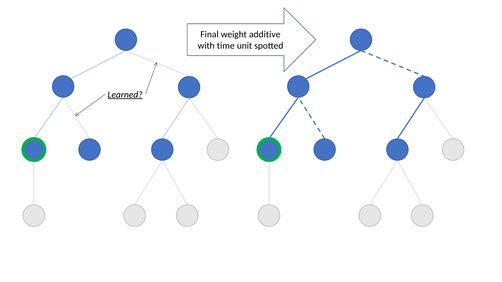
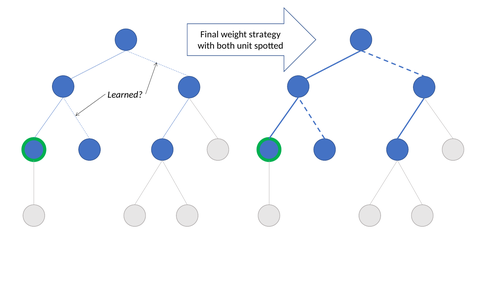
additive: additive -> strategy (265, 35)
time: time -> both (226, 46)
Learned underline: present -> none (125, 95)
